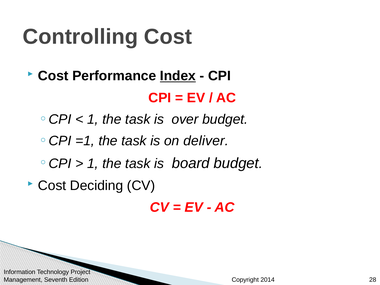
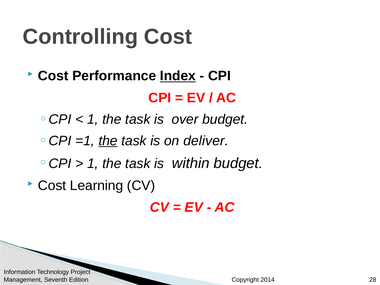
the underline: none -> present (108, 141)
board: board -> within (191, 163)
Deciding: Deciding -> Learning (97, 186)
